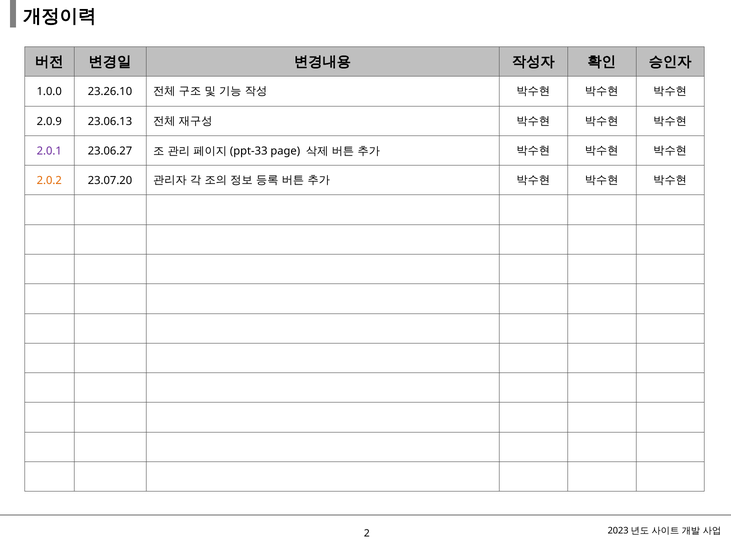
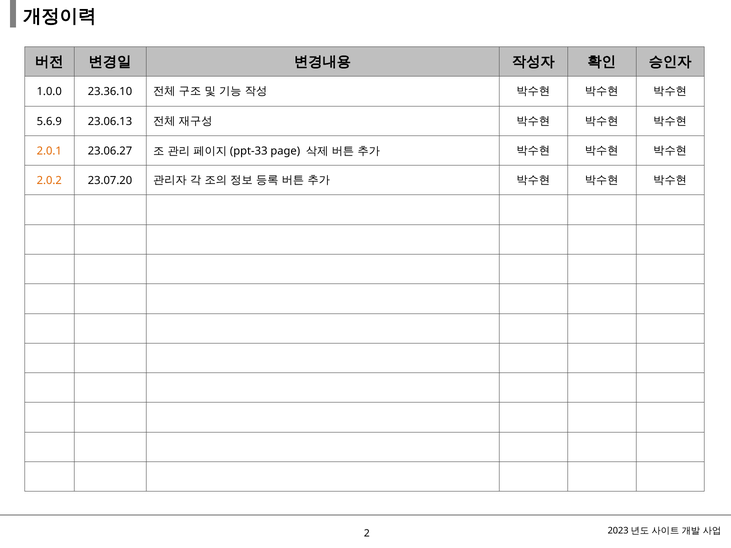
23.26.10: 23.26.10 -> 23.36.10 (110, 92)
2.0.9: 2.0.9 -> 5.6.9 (49, 121)
2.0.1 colour: purple -> orange (49, 151)
